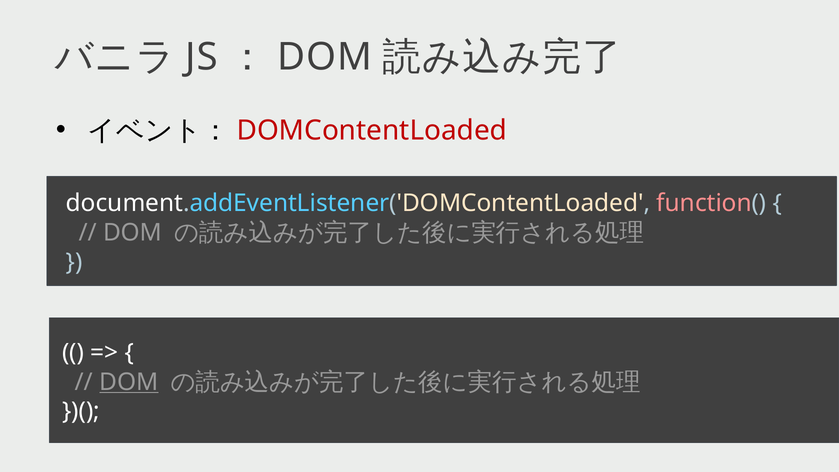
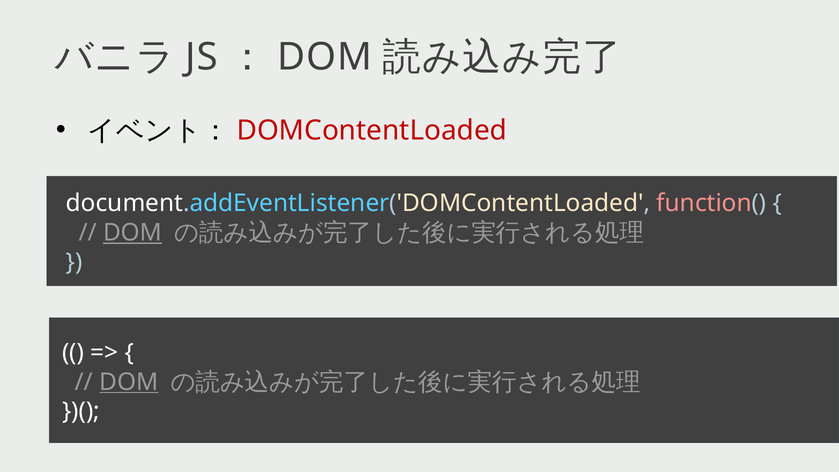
DOM underline: none -> present (133, 233)
